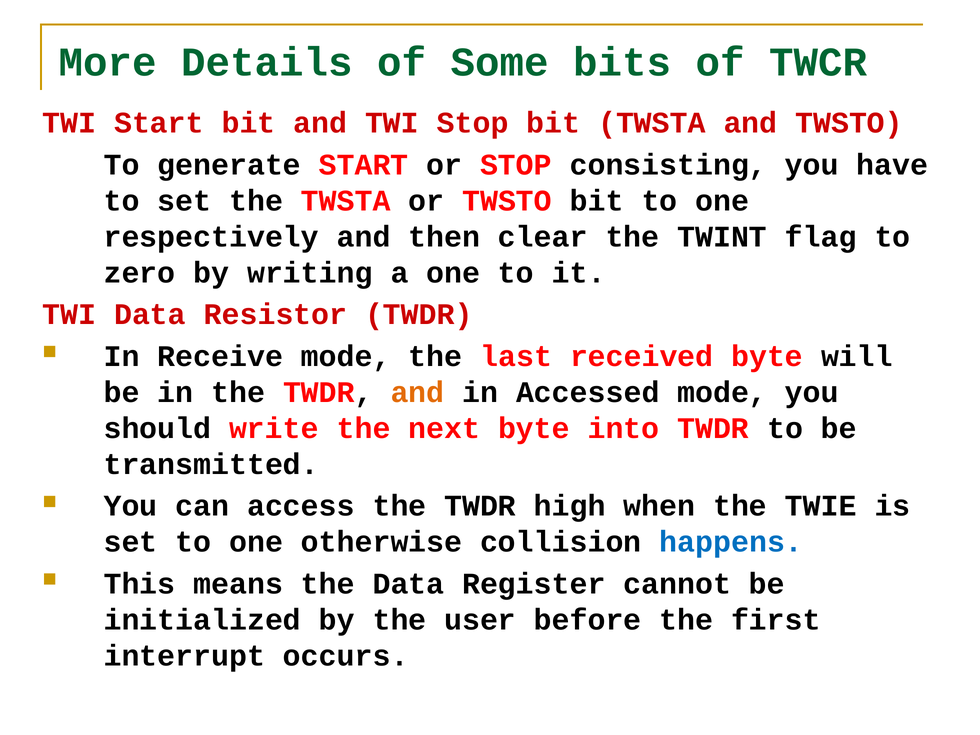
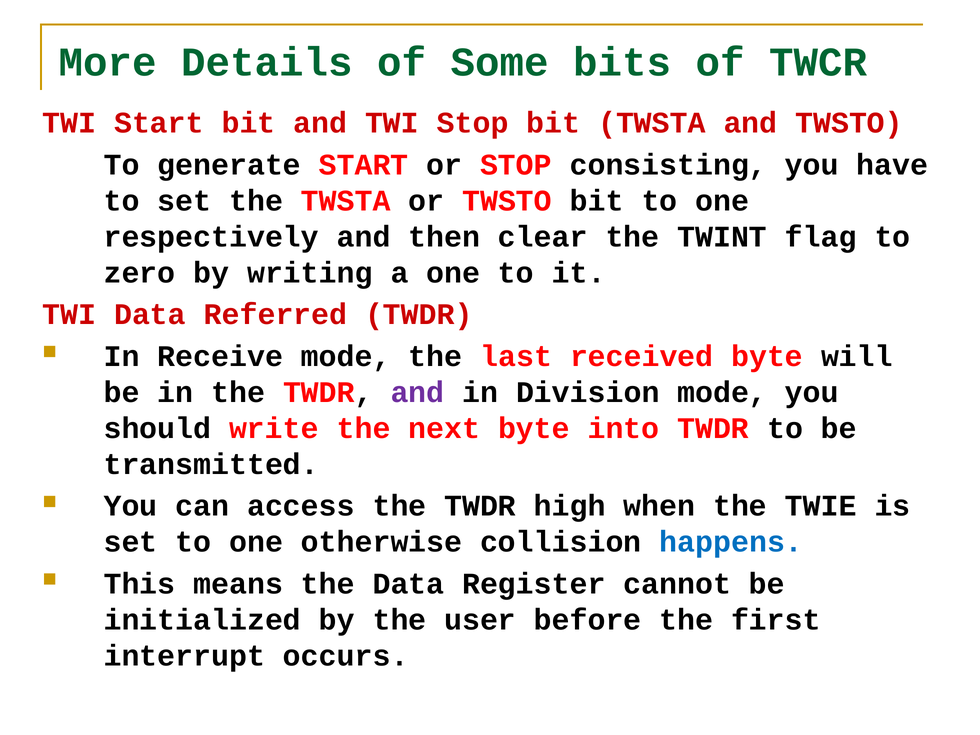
Resistor: Resistor -> Referred (276, 315)
and colour: orange -> purple (417, 392)
Accessed: Accessed -> Division (588, 392)
